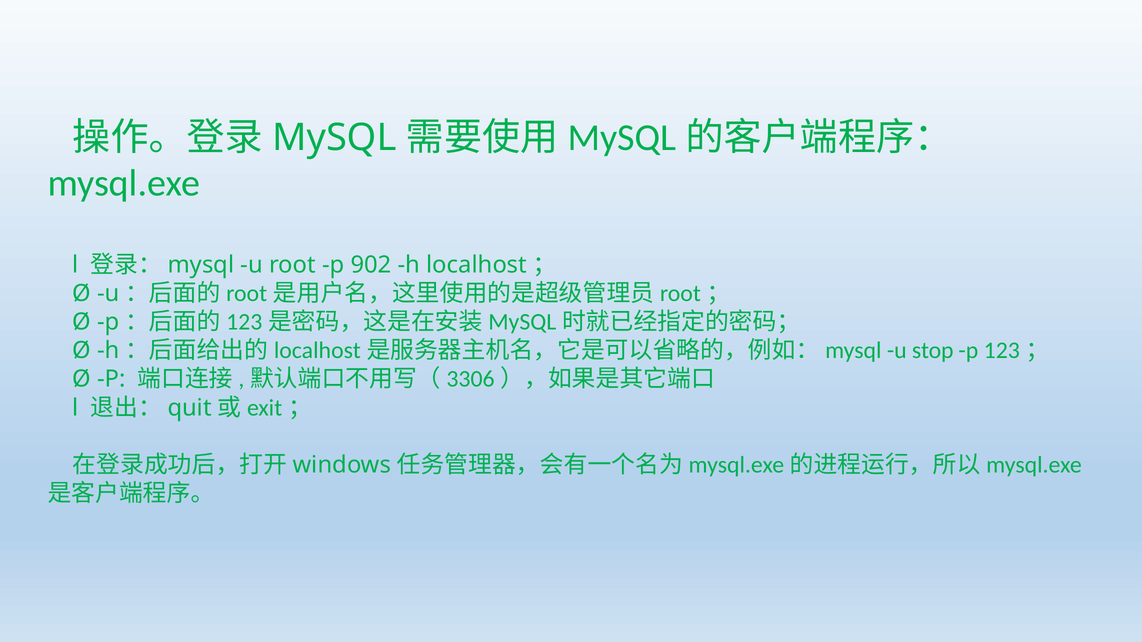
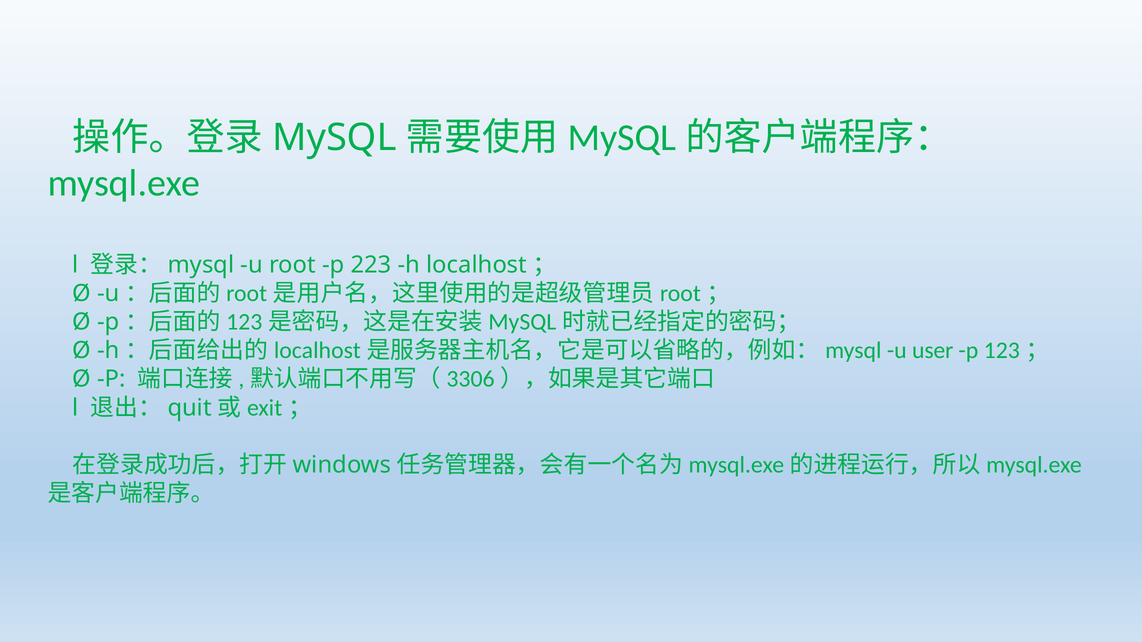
902: 902 -> 223 (371, 265)
stop: stop -> user (933, 351)
